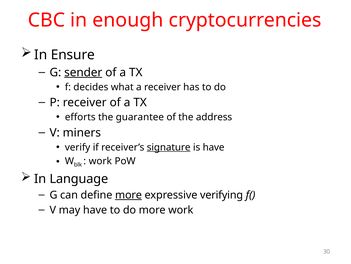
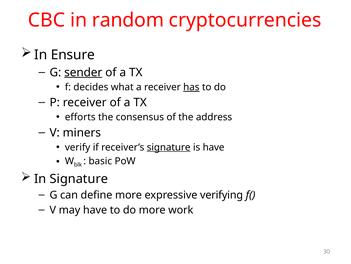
enough: enough -> random (128, 20)
has underline: none -> present (191, 87)
guarantee: guarantee -> consensus (140, 117)
work: work -> basic (100, 161)
In Language: Language -> Signature (79, 178)
more underline: present -> none (129, 194)
